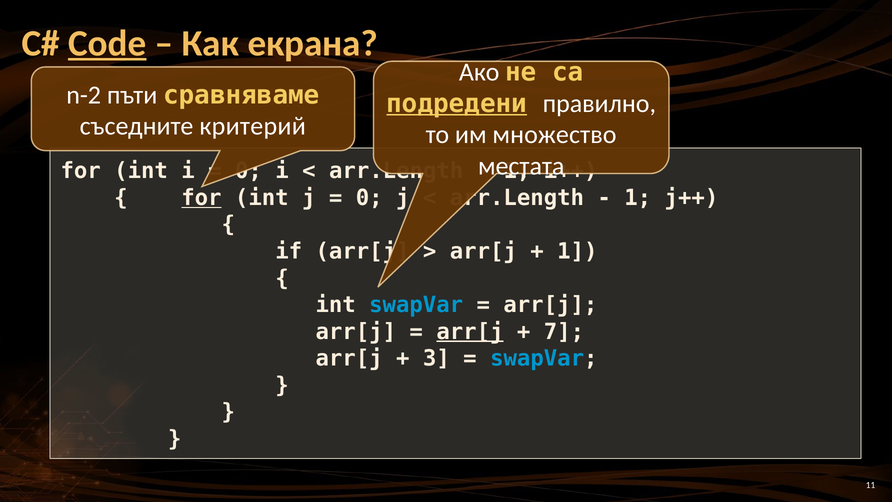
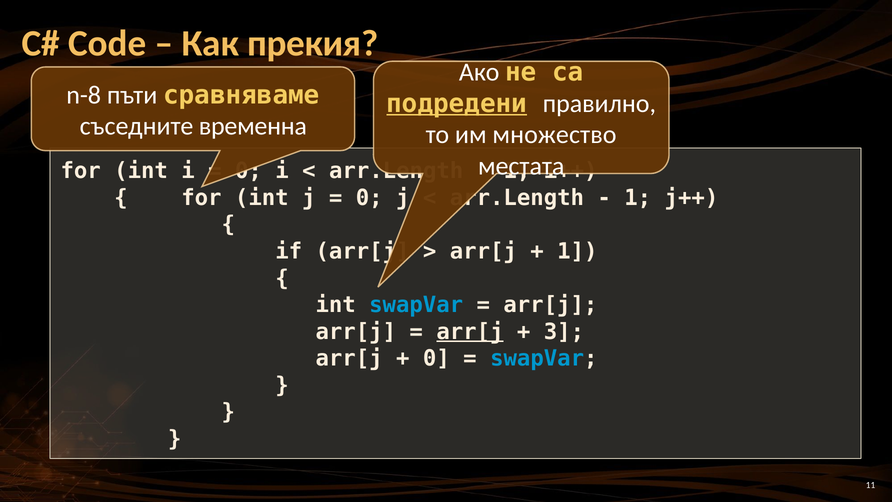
Code underline: present -> none (107, 43)
екрана: екрана -> прекия (313, 43)
n-2: n-2 -> n-8 (84, 95)
критерий: критерий -> временна (253, 126)
for underline: present -> none (201, 198)
7: 7 -> 3 (564, 332)
3: 3 -> 0 (436, 358)
